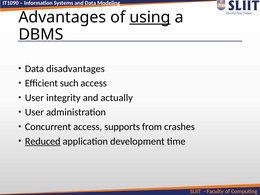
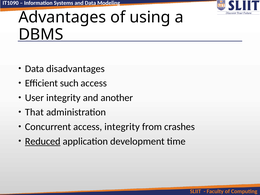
using underline: present -> none (150, 17)
actually: actually -> another (117, 98)
User: User -> That (34, 112)
access supports: supports -> integrity (122, 127)
